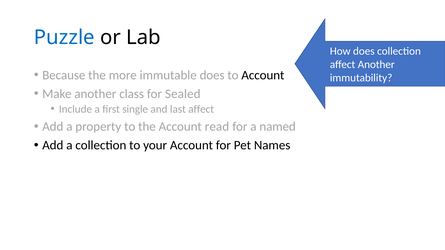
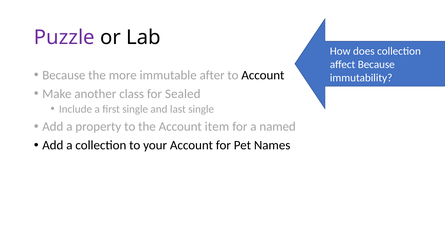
Puzzle colour: blue -> purple (64, 37)
affect Another: Another -> Because (376, 65)
immutable does: does -> after (212, 75)
last affect: affect -> single (201, 109)
read: read -> item (217, 127)
